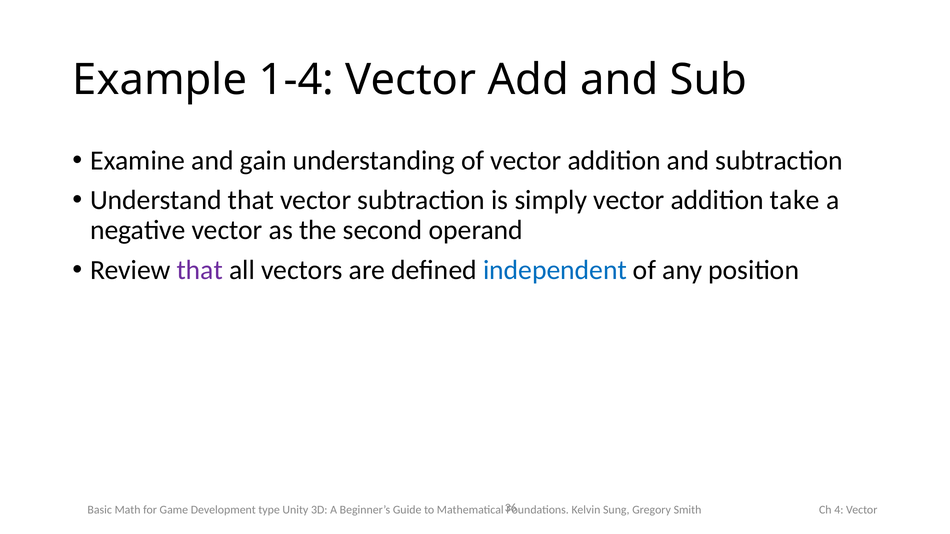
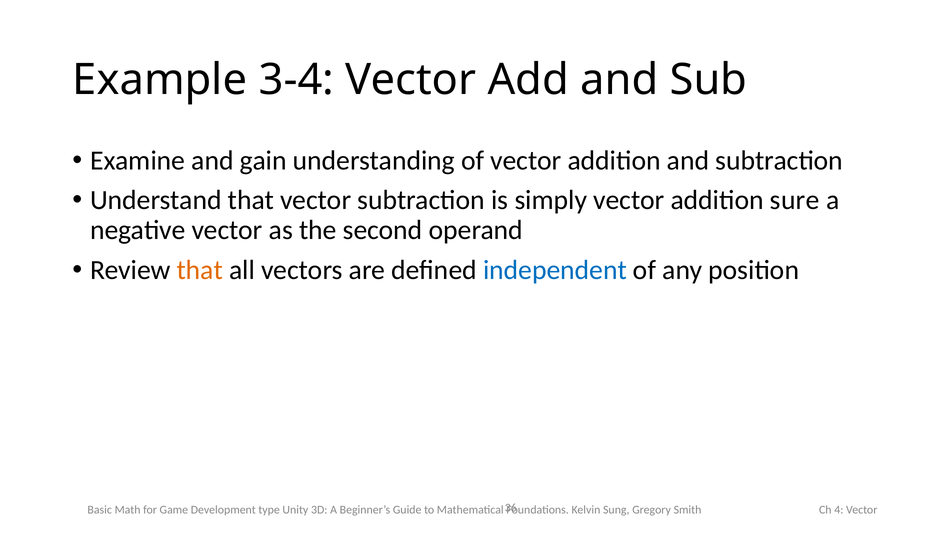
1-4: 1-4 -> 3-4 (296, 80)
take: take -> sure (795, 200)
that colour: purple -> orange (200, 270)
